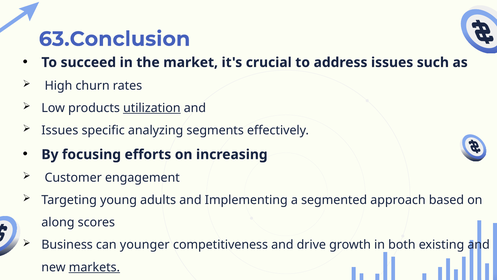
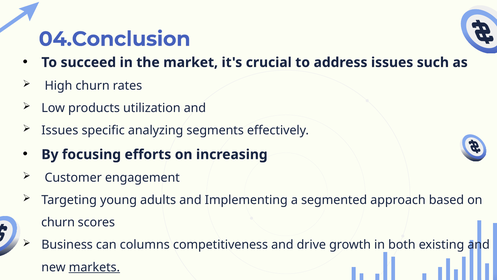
63.Conclusion: 63.Conclusion -> 04.Conclusion (115, 39)
utilization underline: present -> none (152, 108)
along: along -> churn (58, 222)
younger: younger -> columns (145, 244)
